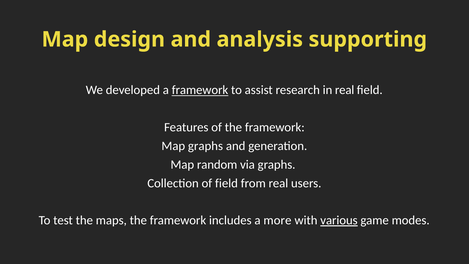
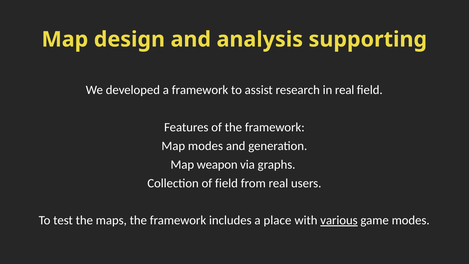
framework underline: present -> none (200, 90)
Map graphs: graphs -> modes (205, 146)
random: random -> weapon (217, 164)
more: more -> place (277, 220)
